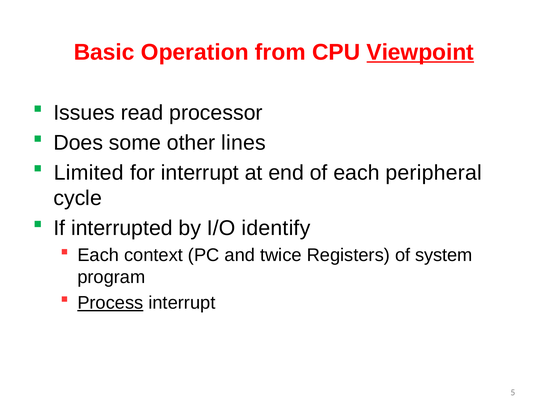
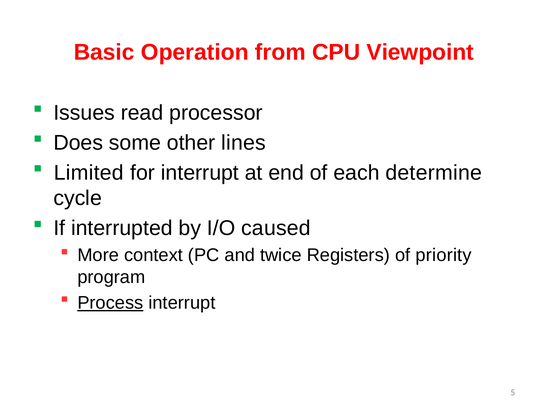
Viewpoint underline: present -> none (420, 52)
peripheral: peripheral -> determine (434, 173)
identify: identify -> caused (276, 228)
Each: Each -> More (98, 255)
system: system -> priority (444, 255)
